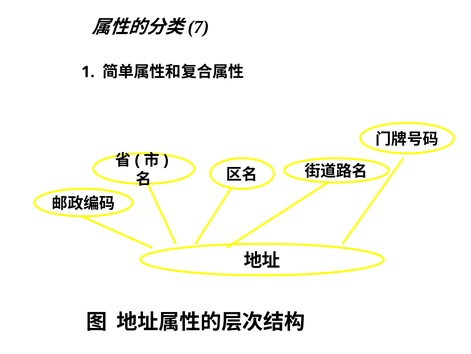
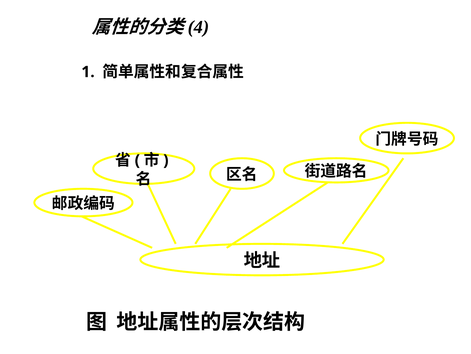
7: 7 -> 4 (198, 27)
